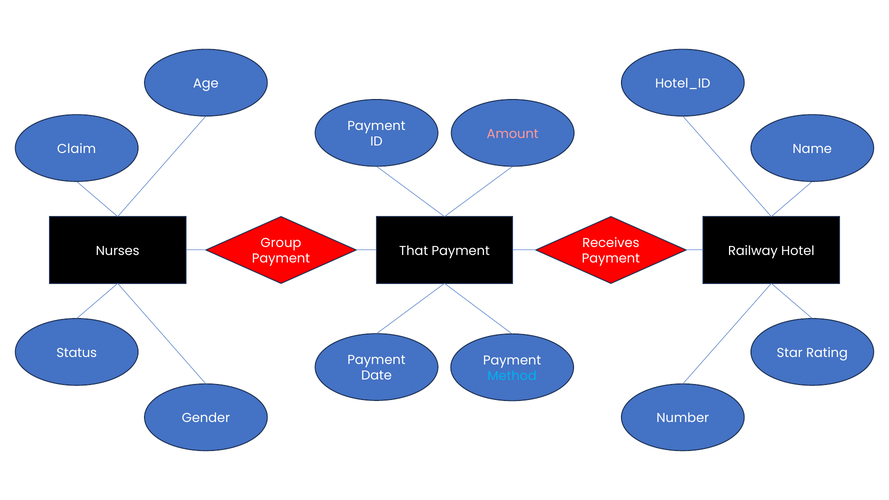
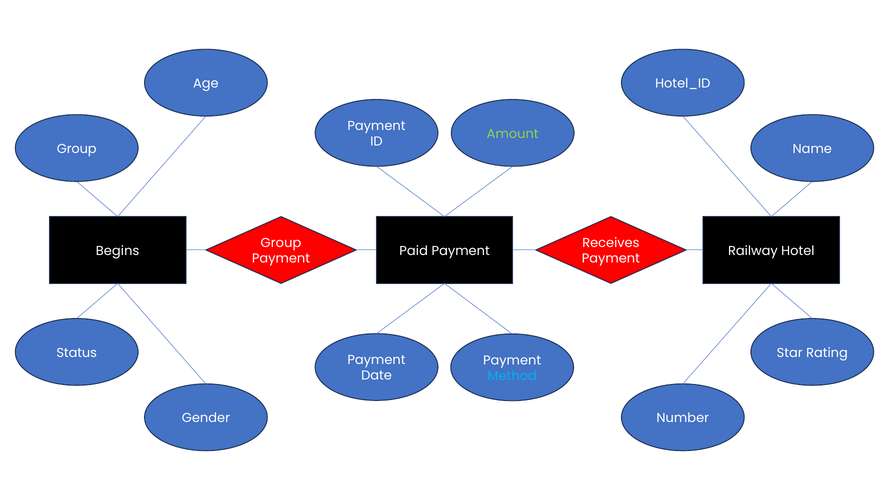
Amount colour: pink -> light green (513, 134)
Claim: Claim -> Group (77, 149)
Nurses: Nurses -> Begins (118, 251)
That: That -> Paid (414, 251)
